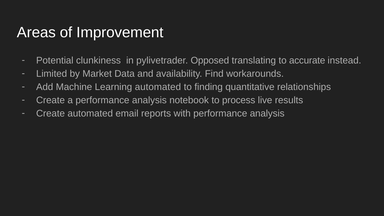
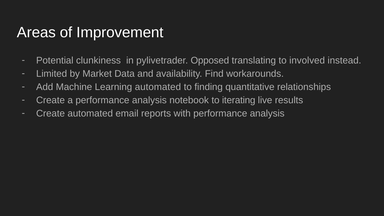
accurate: accurate -> involved (307, 60)
process: process -> iterating (239, 100)
